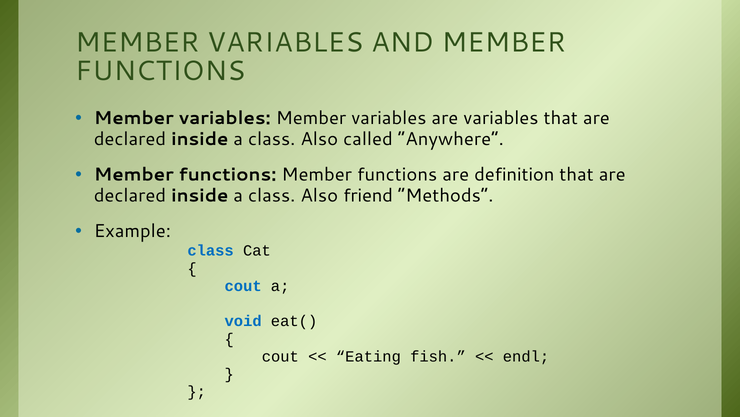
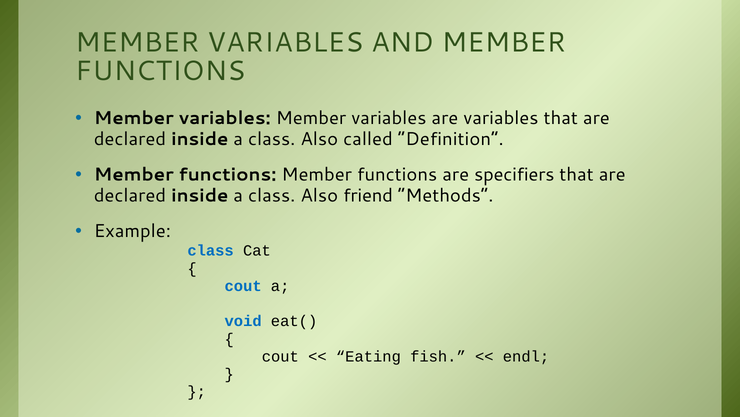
Anywhere: Anywhere -> Definition (451, 139)
definition: definition -> specifiers (514, 174)
